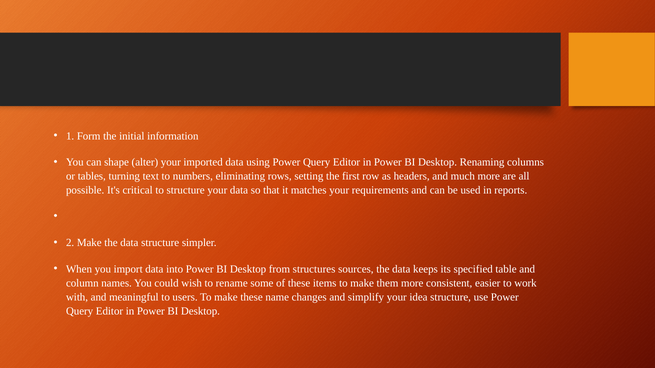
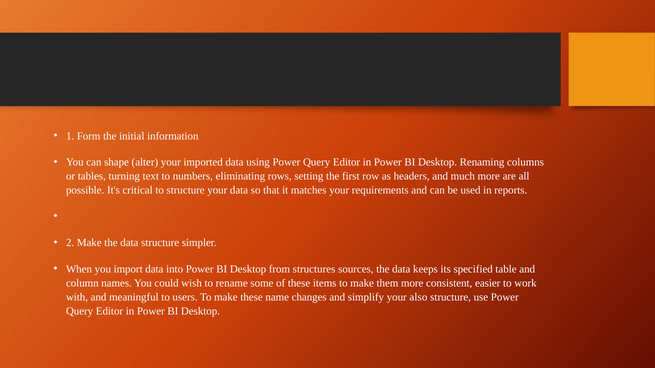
idea: idea -> also (418, 297)
